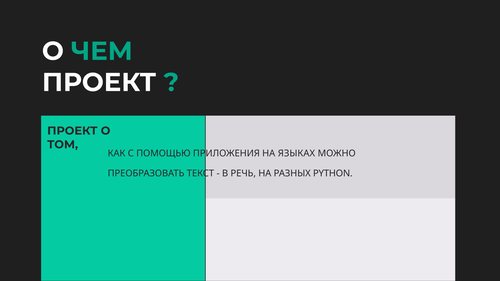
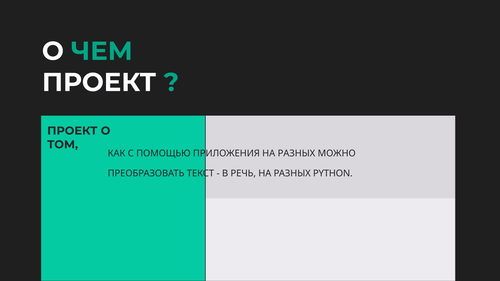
ПРИЛОЖЕНИЯ НА ЯЗЫКАХ: ЯЗЫКАХ -> РАЗНЫХ (296, 153)
